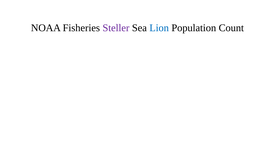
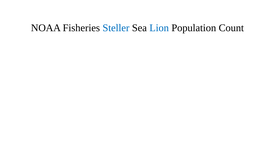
Steller colour: purple -> blue (116, 28)
